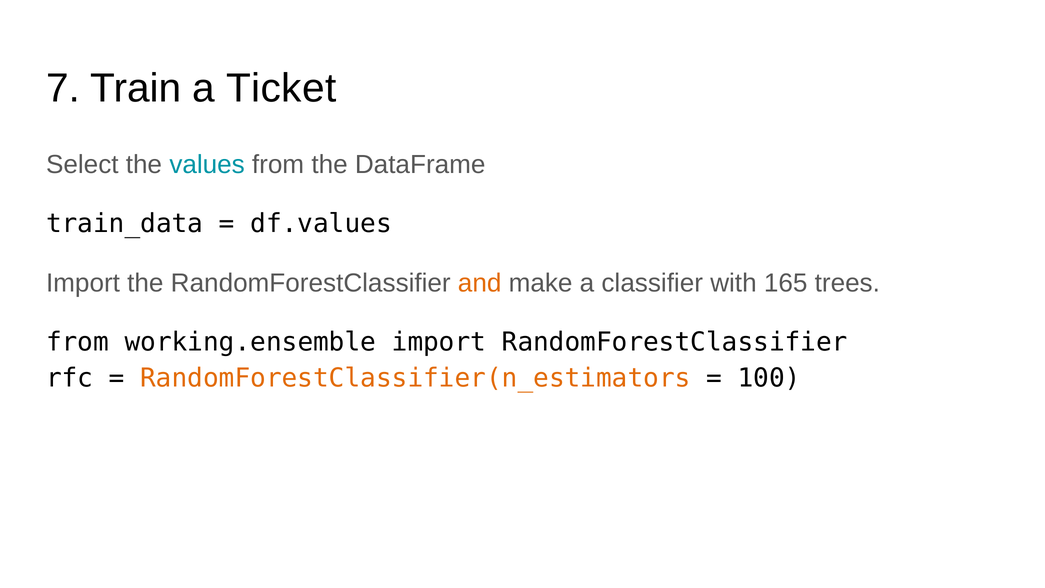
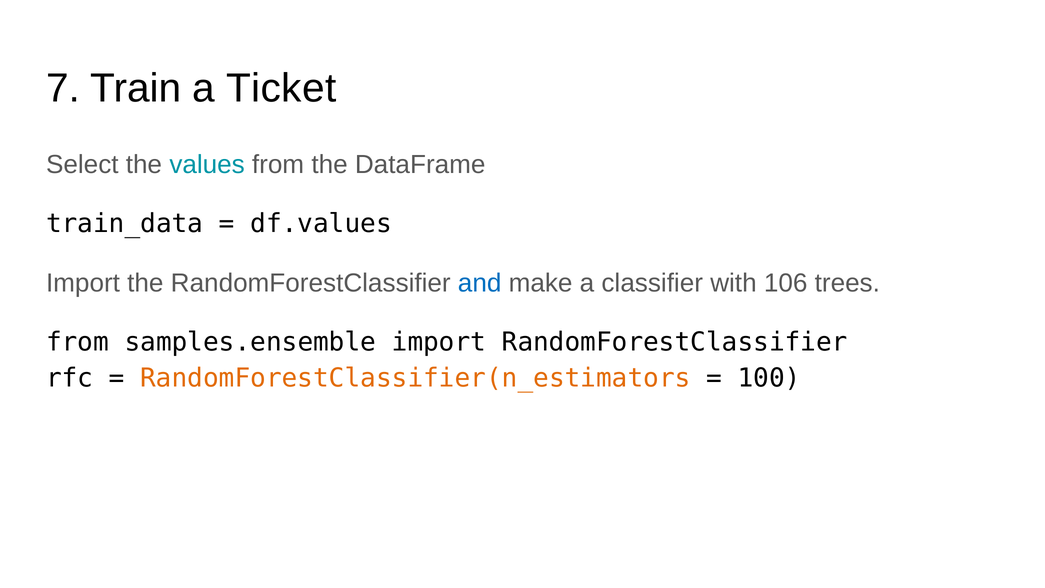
and colour: orange -> blue (480, 283)
165: 165 -> 106 (786, 283)
working.ensemble: working.ensemble -> samples.ensemble (250, 342)
